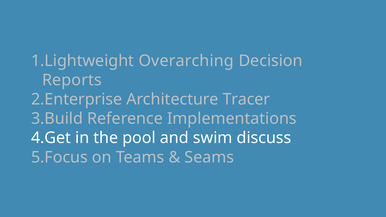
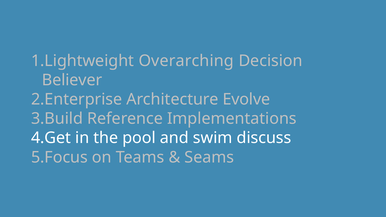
Reports: Reports -> Believer (72, 80)
Tracer: Tracer -> Evolve (246, 99)
